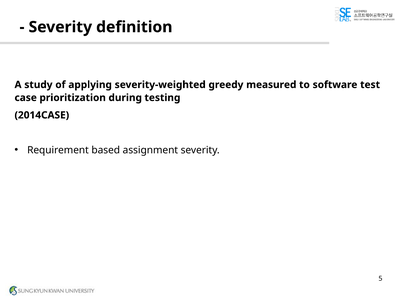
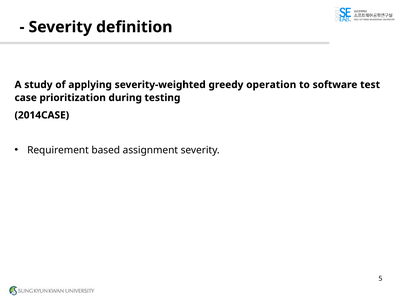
measured: measured -> operation (271, 85)
